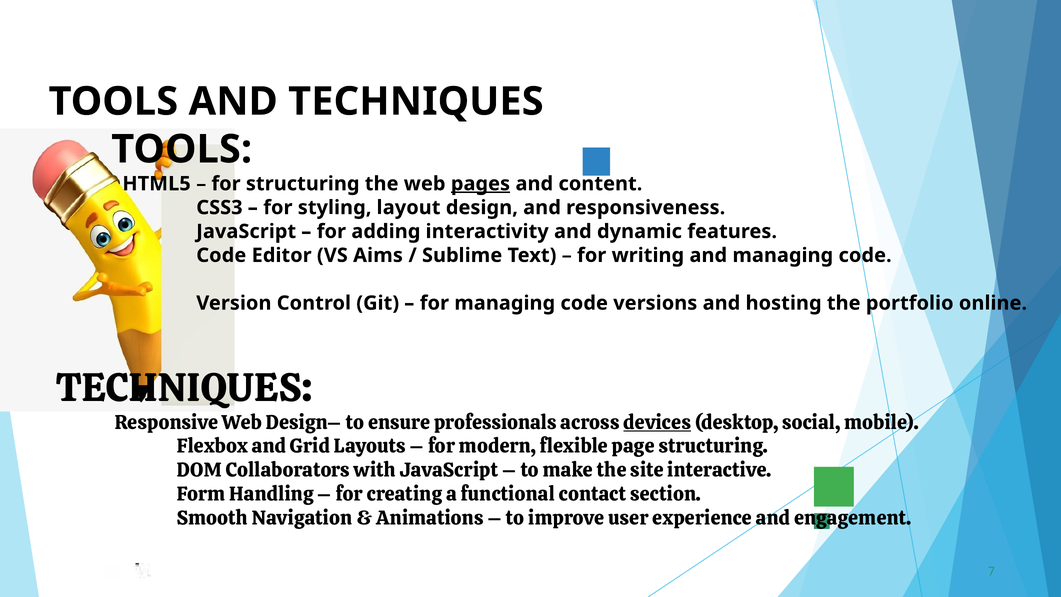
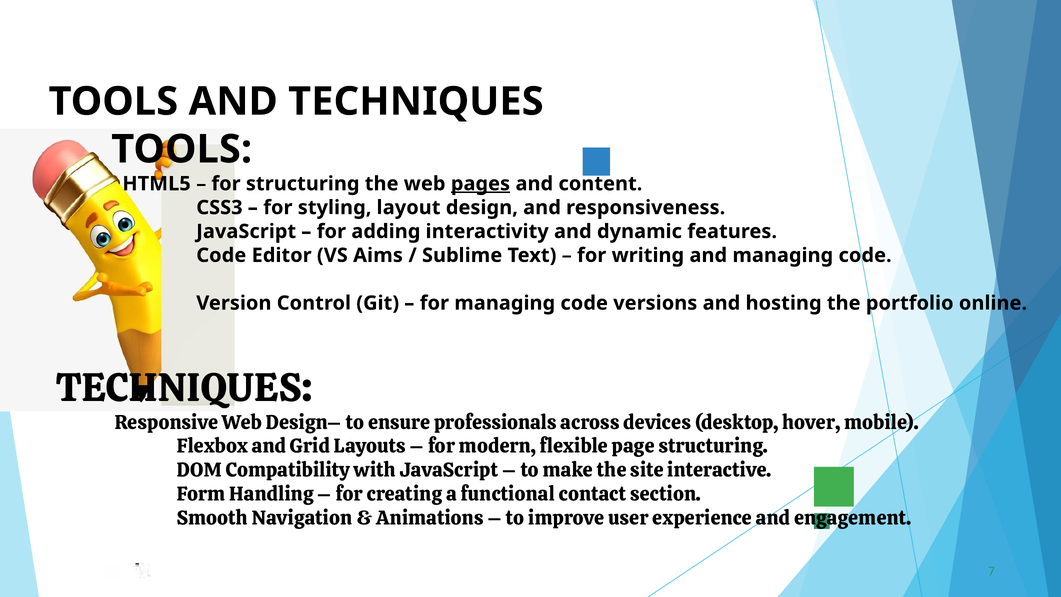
devices underline: present -> none (657, 422)
social: social -> hover (811, 422)
Collaborators: Collaborators -> Compatibility (288, 470)
